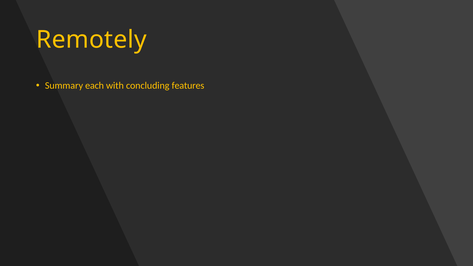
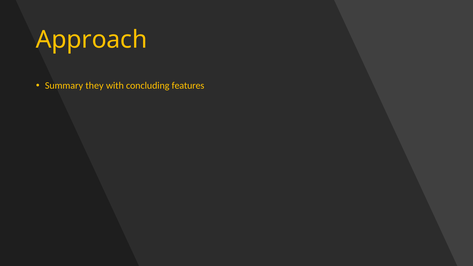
Remotely: Remotely -> Approach (92, 40)
each: each -> they (94, 86)
